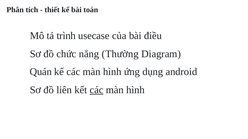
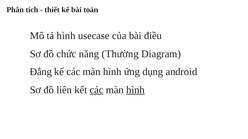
tả trình: trình -> hình (66, 36)
Quán: Quán -> Đắng (41, 72)
hình underline: none -> present (135, 90)
